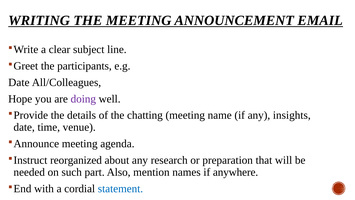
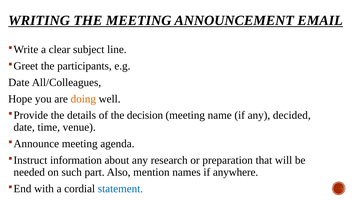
doing colour: purple -> orange (83, 99)
chatting: chatting -> decision (145, 115)
insights: insights -> decided (292, 115)
reorganized: reorganized -> information (76, 160)
